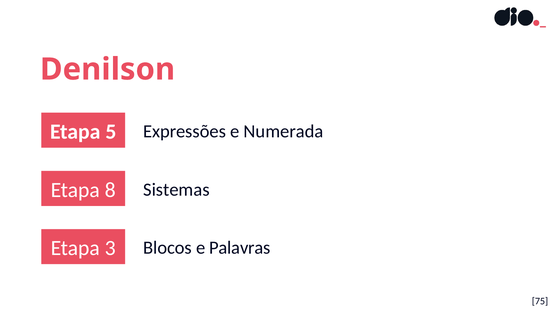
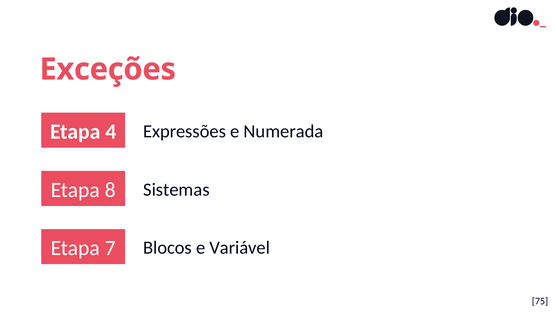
Denilson: Denilson -> Exceções (108, 69)
5: 5 -> 4 (111, 132)
3: 3 -> 7 (110, 248)
Palavras: Palavras -> Variável (240, 248)
